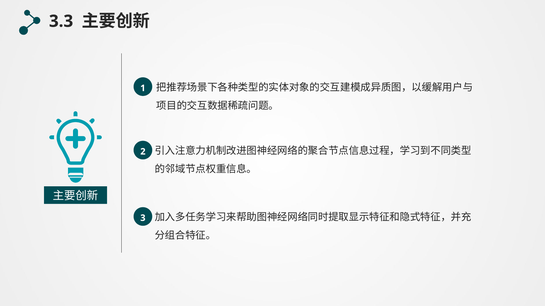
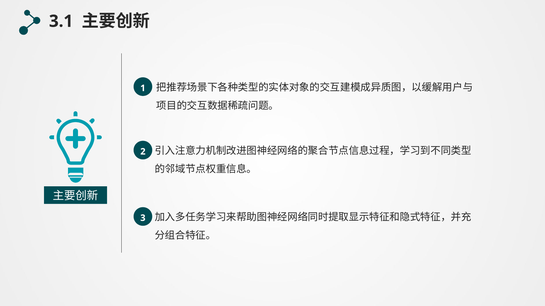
3.3: 3.3 -> 3.1 (61, 21)
